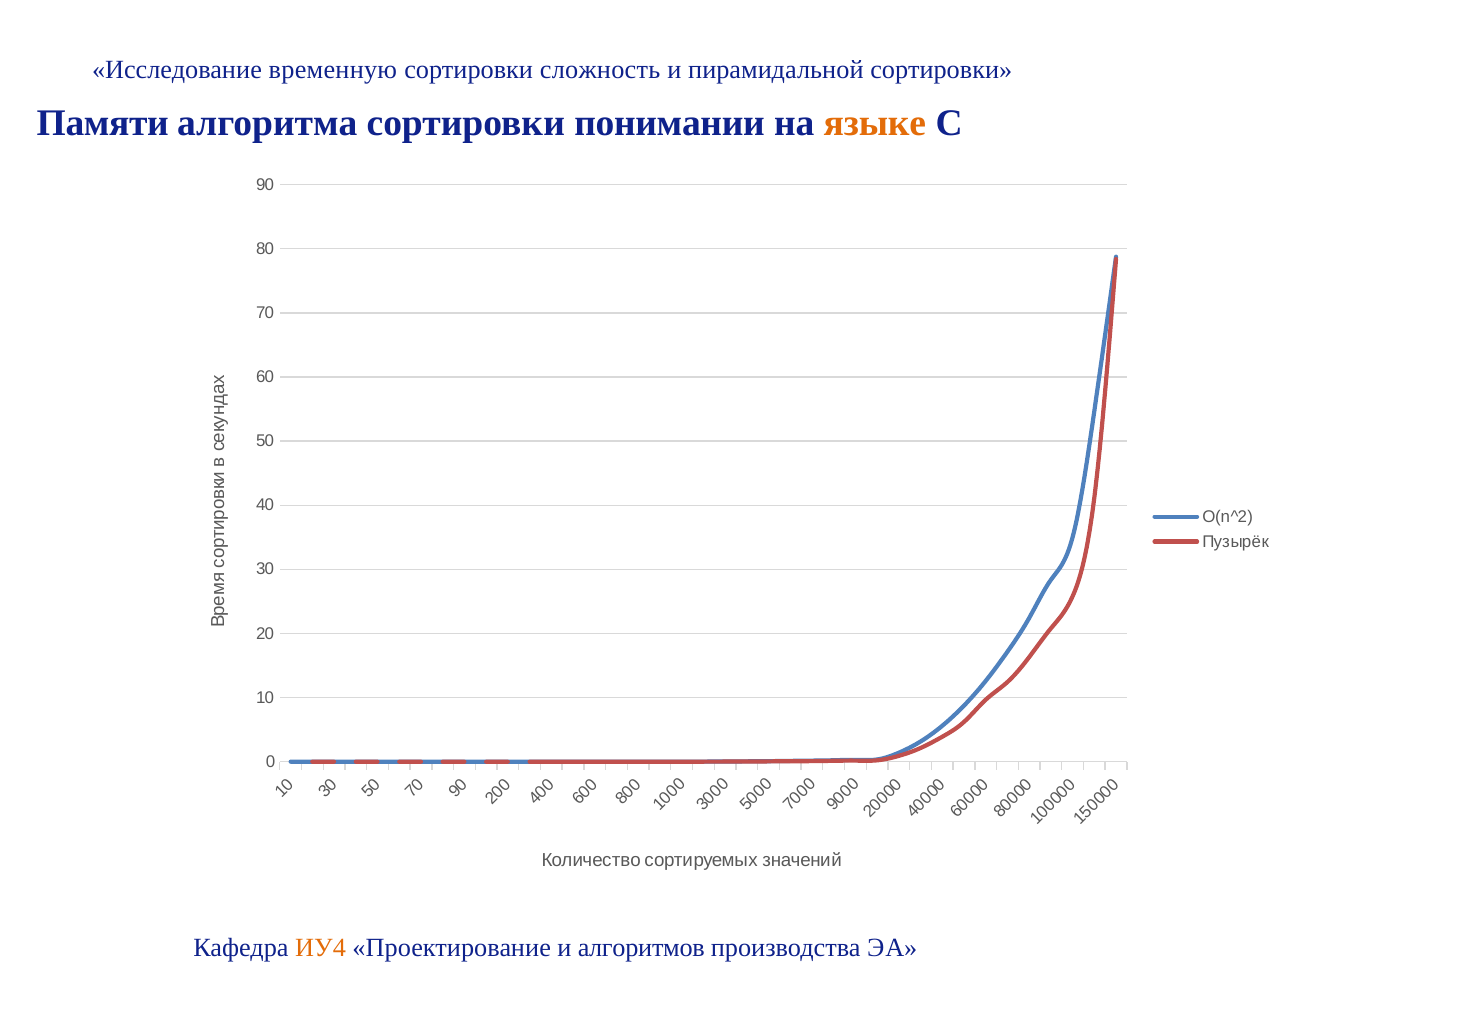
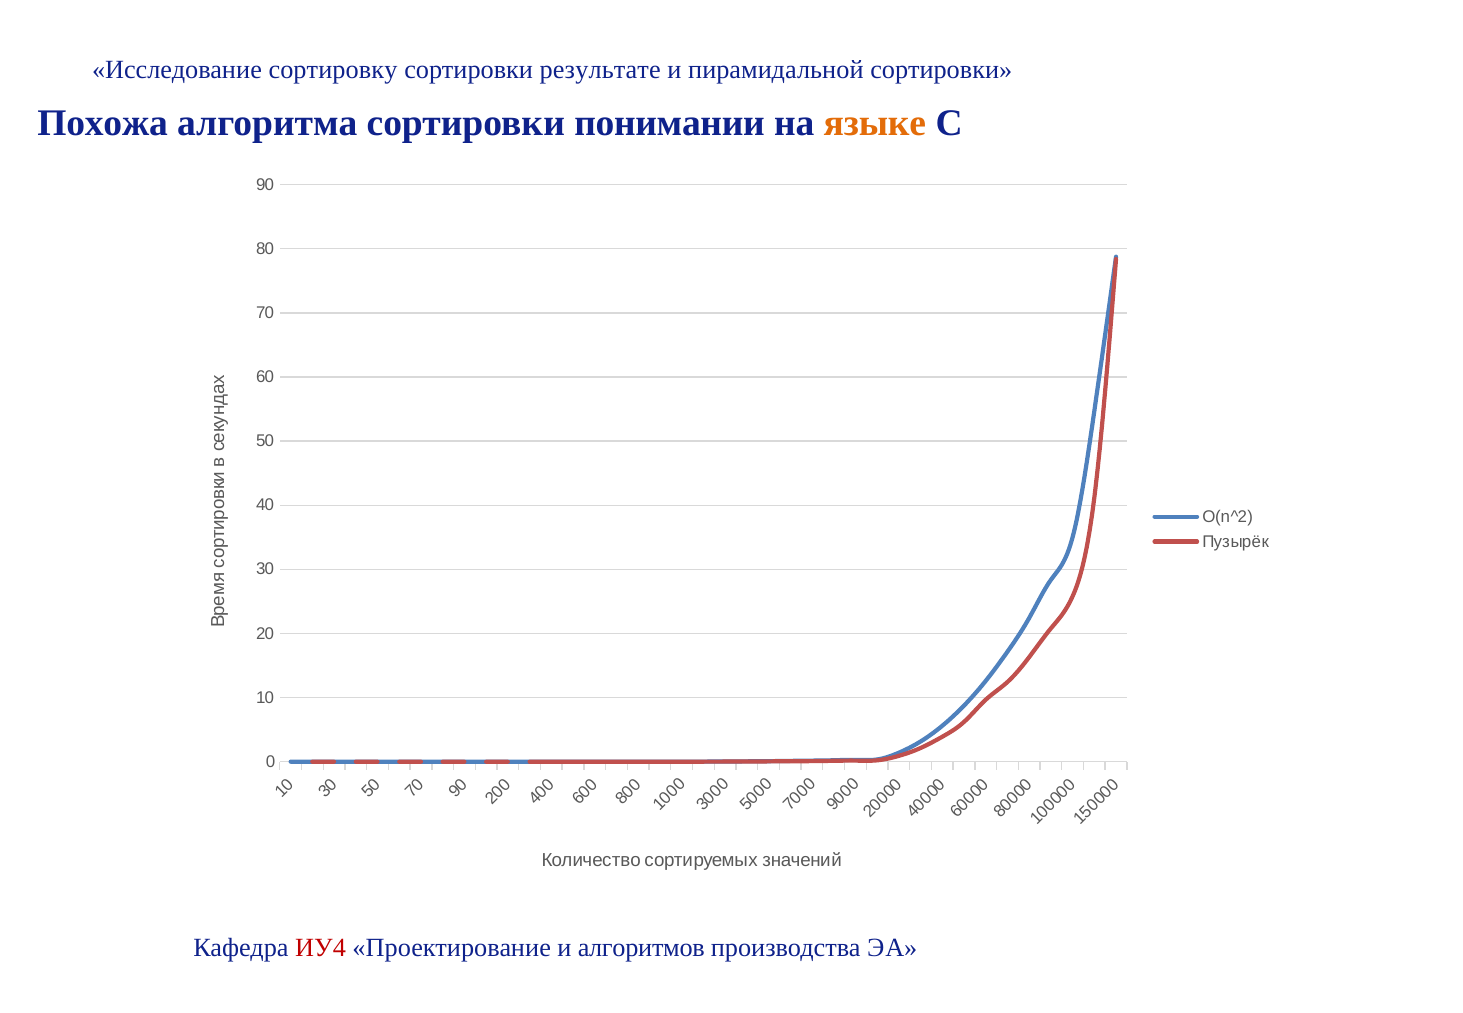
временную: временную -> сортировку (333, 70)
сложность: сложность -> результате (600, 70)
Памяти: Памяти -> Похожа (103, 123)
ИУ4 colour: orange -> red (321, 947)
